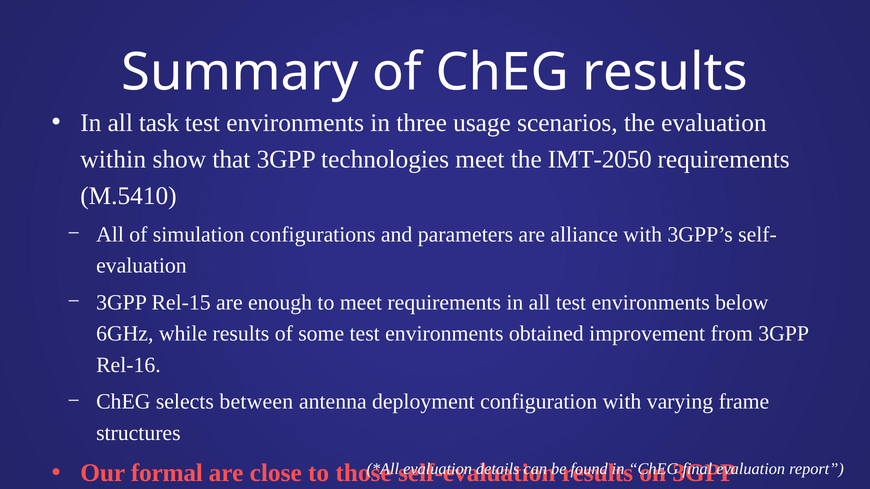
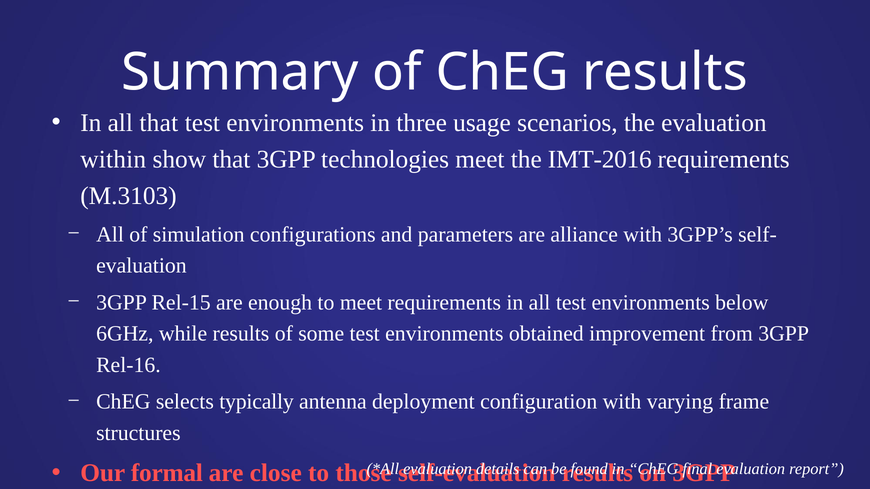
all task: task -> that (159, 123)
IMT-2050: IMT-2050 -> IMT-2016 (600, 159)
M.5410: M.5410 -> M.3103 (128, 196)
between: between -> typically (257, 402)
